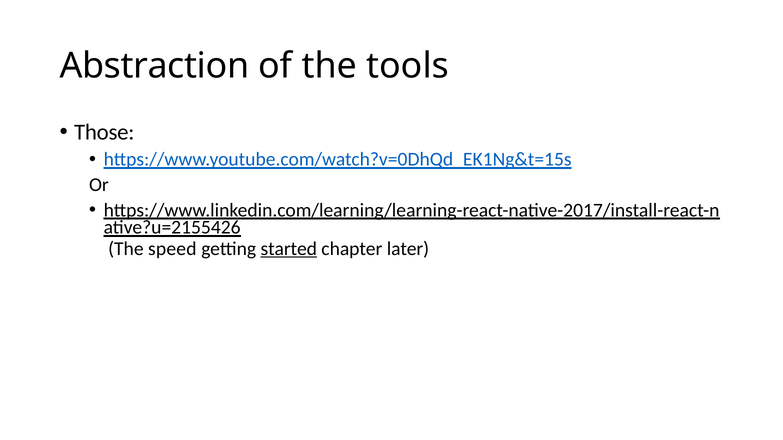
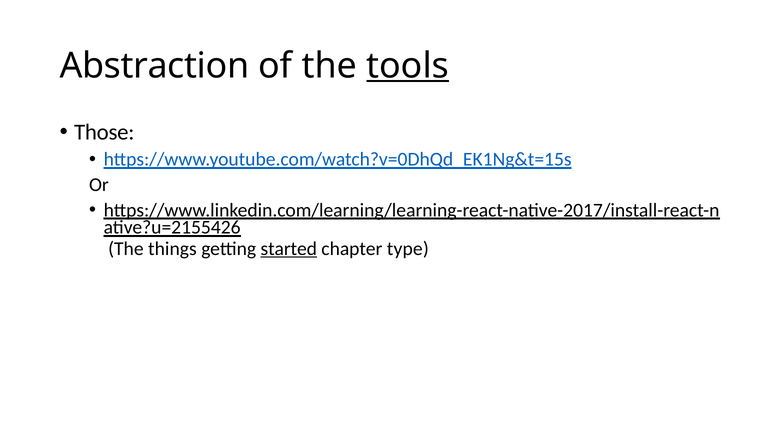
tools underline: none -> present (408, 66)
speed: speed -> things (172, 249)
later: later -> type (408, 249)
